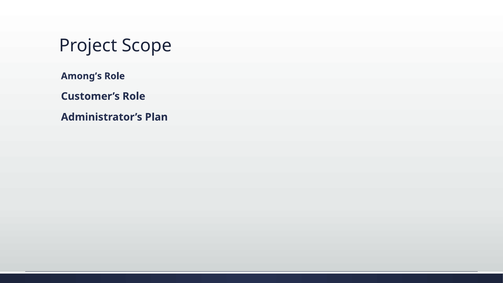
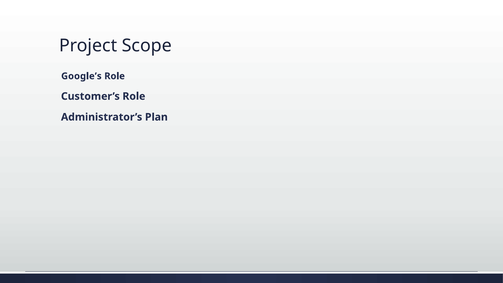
Among’s: Among’s -> Google’s (81, 76)
